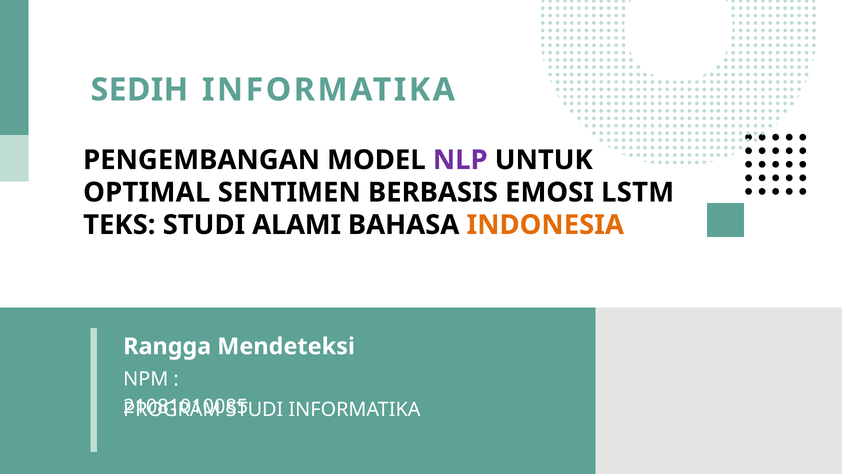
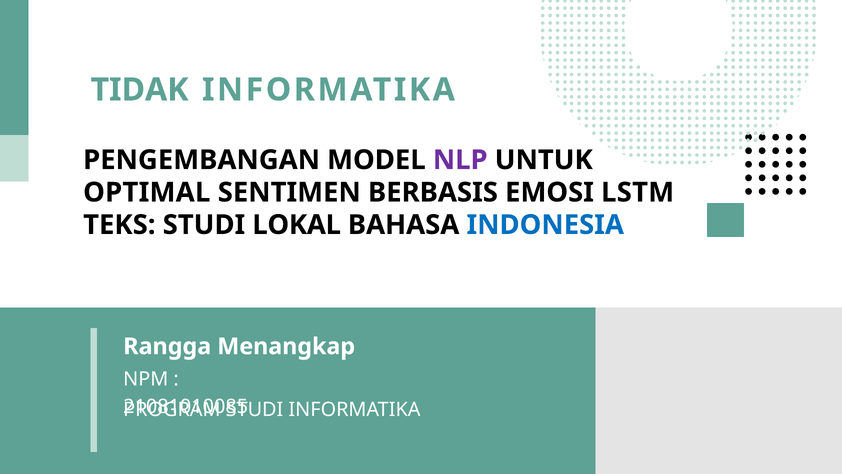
SEDIH: SEDIH -> TIDAK (140, 90)
ALAMI: ALAMI -> LOKAL (297, 225)
INDONESIA colour: orange -> blue (545, 225)
Mendeteksi: Mendeteksi -> Menangkap (286, 346)
